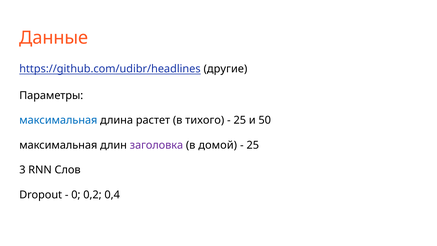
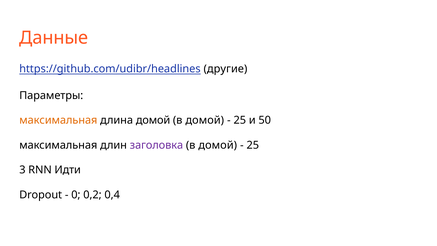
максимальная colour: blue -> orange (58, 120)
длина растет: растет -> домой (153, 120)
тихого: тихого -> домой (205, 120)
Слов: Слов -> Идти (68, 170)
